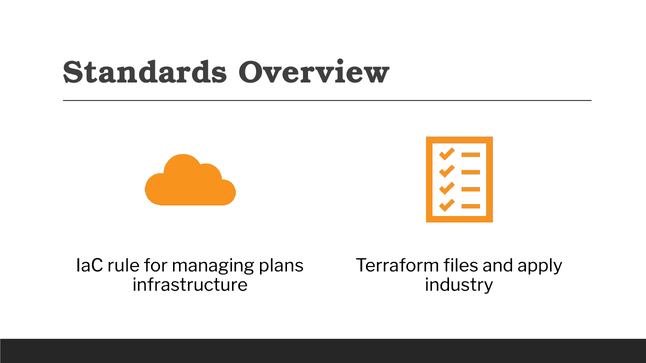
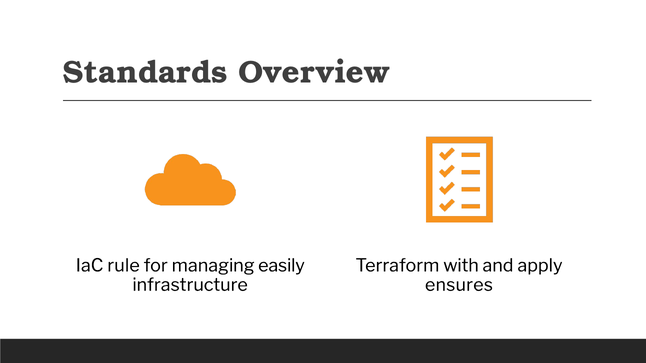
plans: plans -> easily (281, 266)
files: files -> with (461, 266)
industry: industry -> ensures (459, 285)
